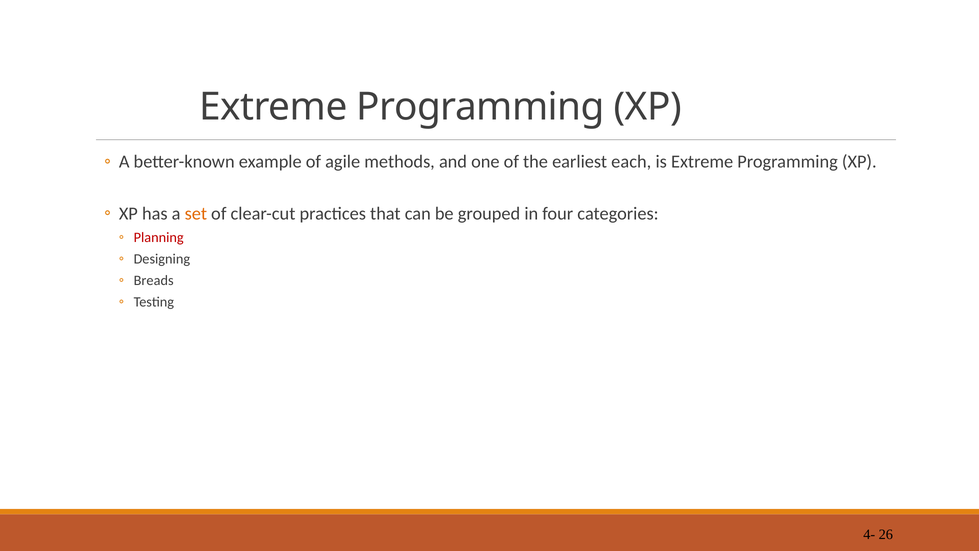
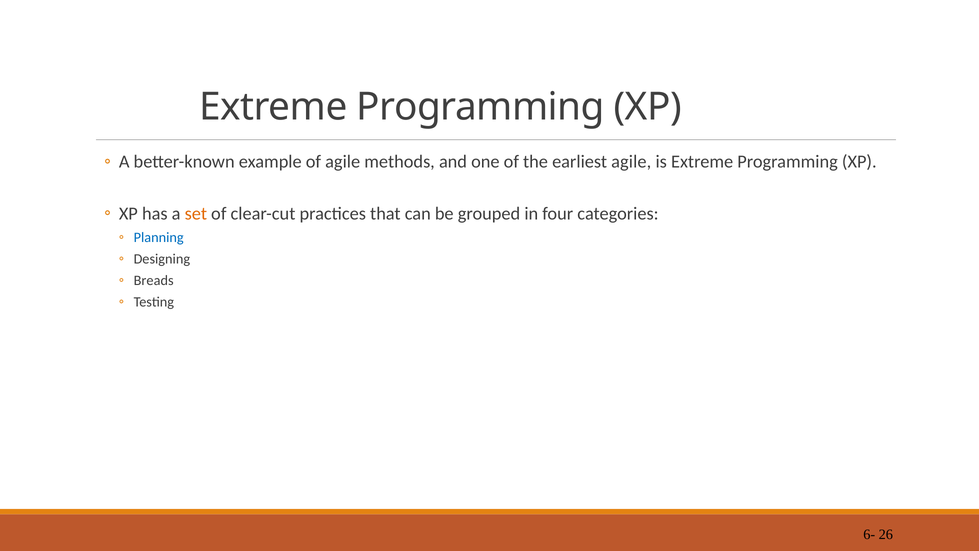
earliest each: each -> agile (631, 162)
Planning colour: red -> blue (159, 237)
4-: 4- -> 6- (869, 534)
